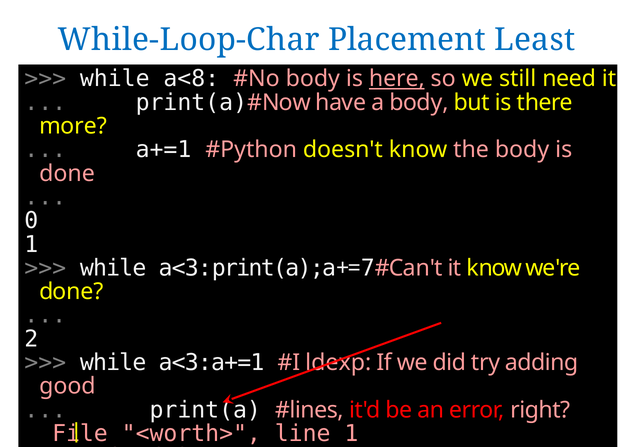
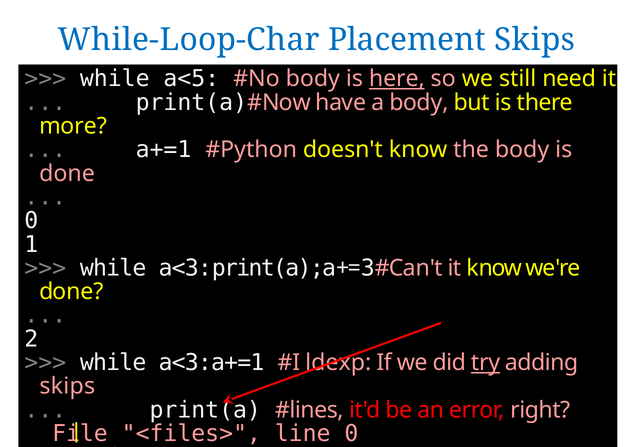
Placement Least: Least -> Skips (535, 40)
a<8: a<8 -> a<5 (191, 79)
7: 7 -> 3 (368, 268)
try underline: none -> present (486, 363)
good: good -> skips (67, 386)
<worth>: <worth> -> <files> (191, 433)
line 1: 1 -> 0 (351, 433)
